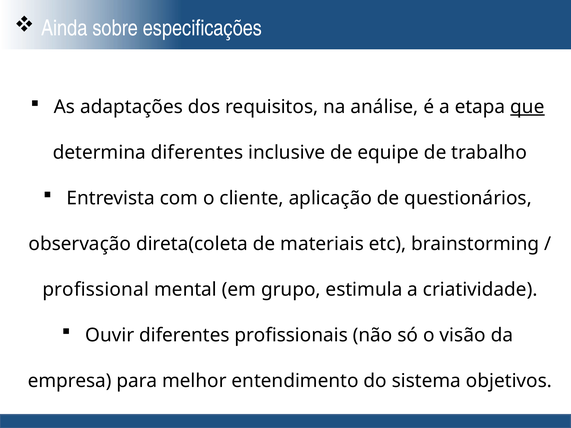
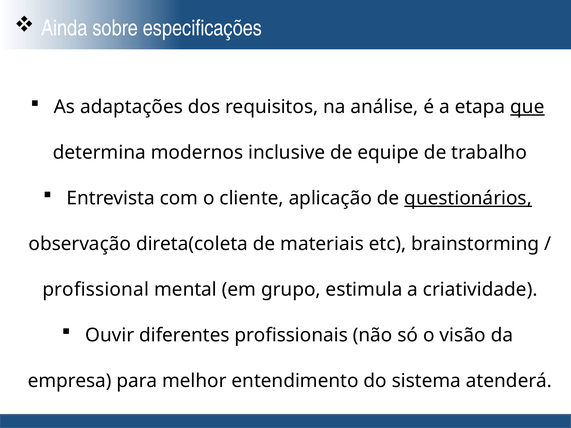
determina diferentes: diferentes -> modernos (197, 153)
questionários underline: none -> present (468, 198)
objetivos: objetivos -> atenderá (509, 381)
